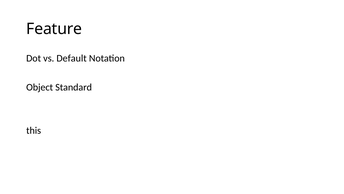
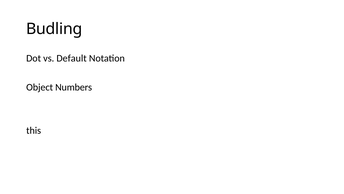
Feature: Feature -> Budling (54, 29)
Standard: Standard -> Numbers (74, 87)
